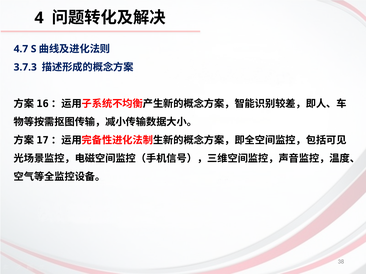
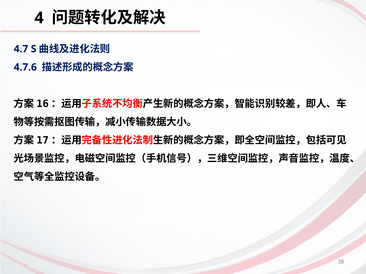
3.7.3: 3.7.3 -> 4.7.6 (25, 67)
